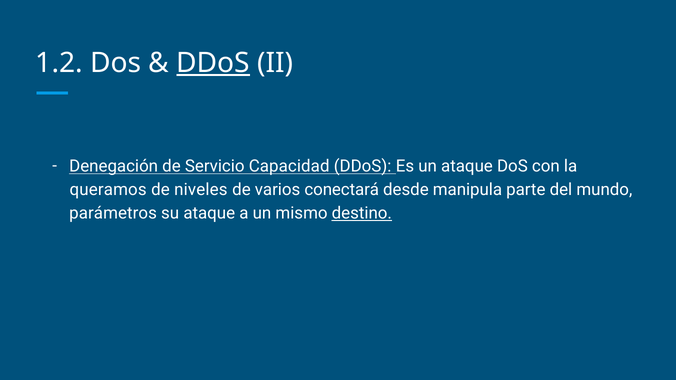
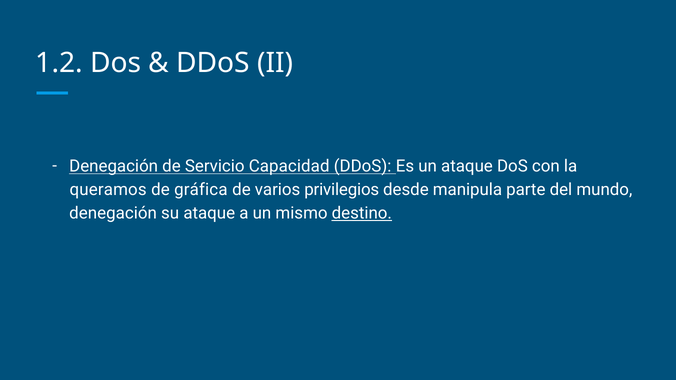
DDoS underline: present -> none (213, 63)
niveles: niveles -> gráfica (201, 190)
conectará: conectará -> privilegios (342, 190)
parámetros: parámetros -> denegación (113, 213)
